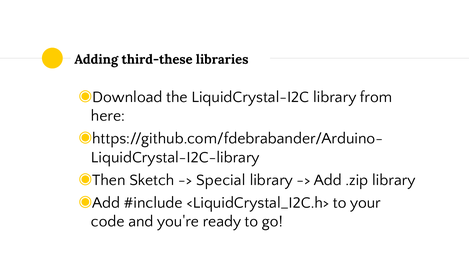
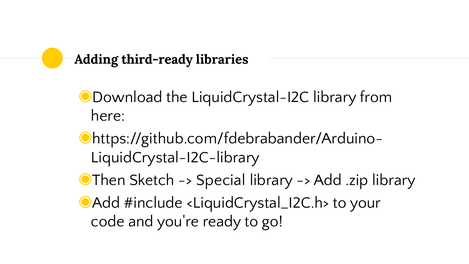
third-these: third-these -> third-ready (157, 59)
